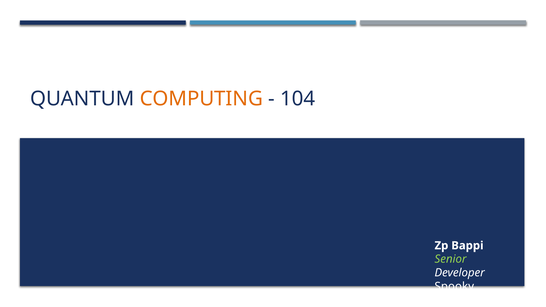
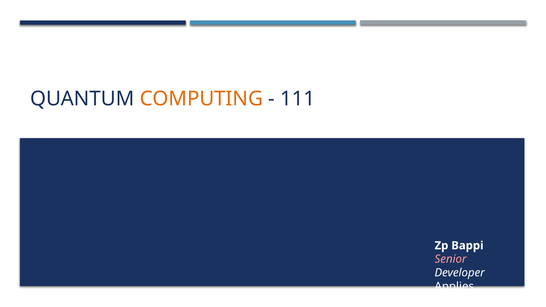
104: 104 -> 111 (298, 99)
Senior colour: light green -> pink (451, 259)
Spooky: Spooky -> Applies (454, 287)
